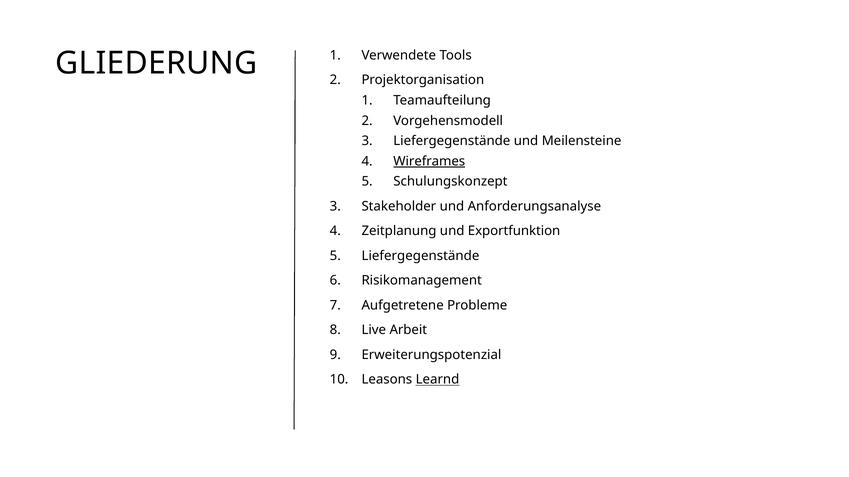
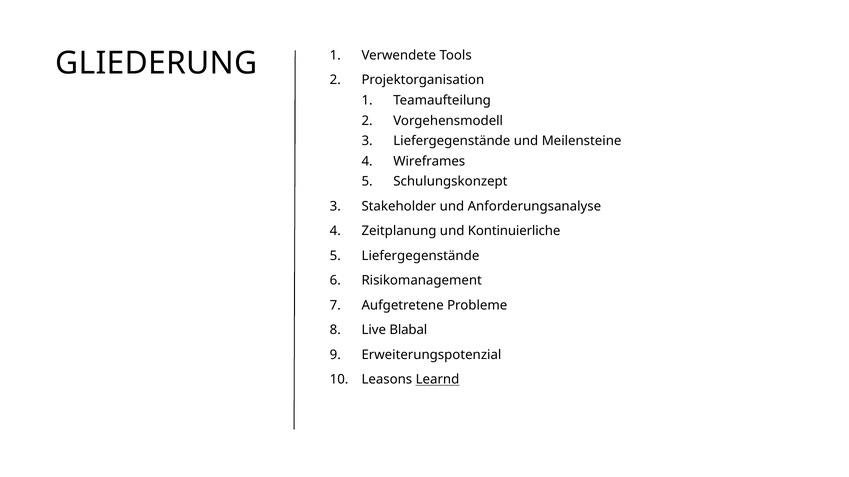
Wireframes underline: present -> none (429, 161)
Exportfunktion: Exportfunktion -> Kontinuierliche (514, 231)
Arbeit: Arbeit -> Blabal (408, 330)
